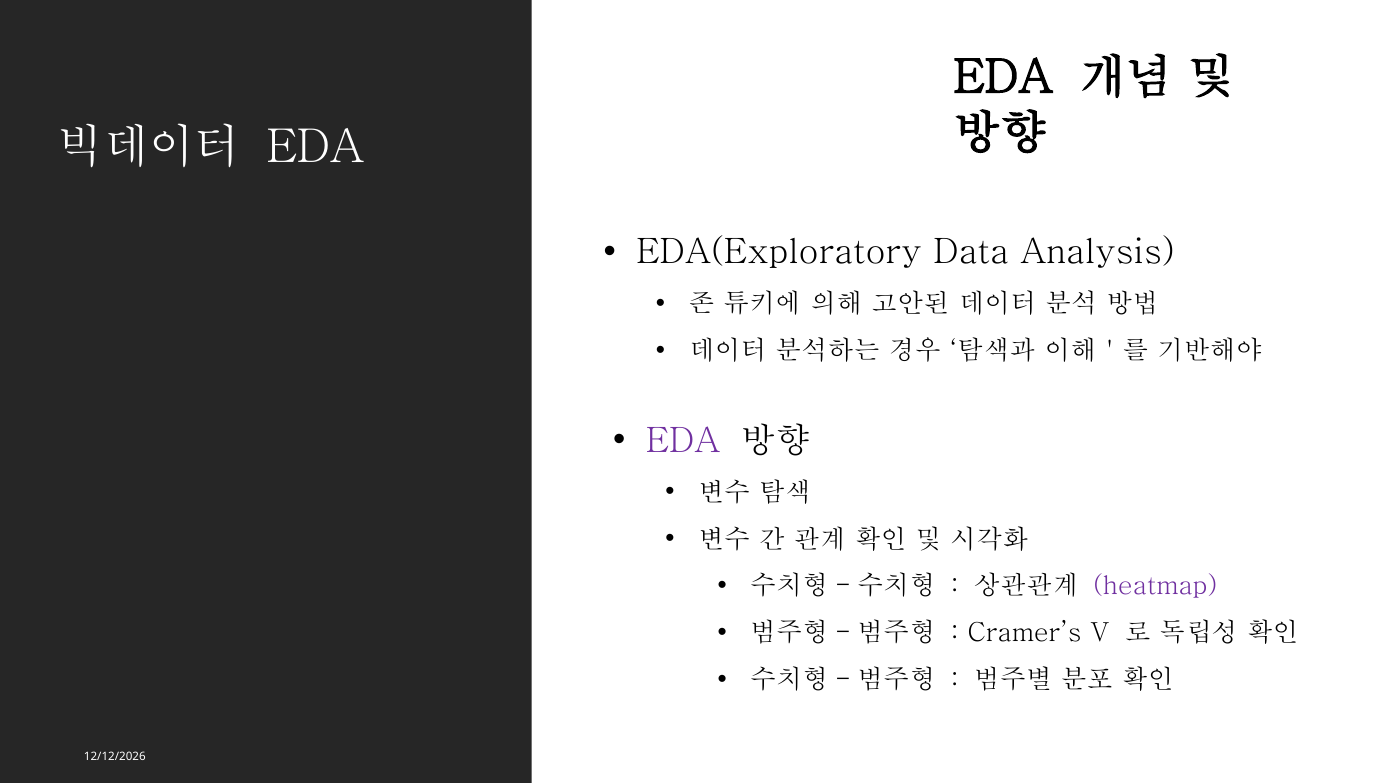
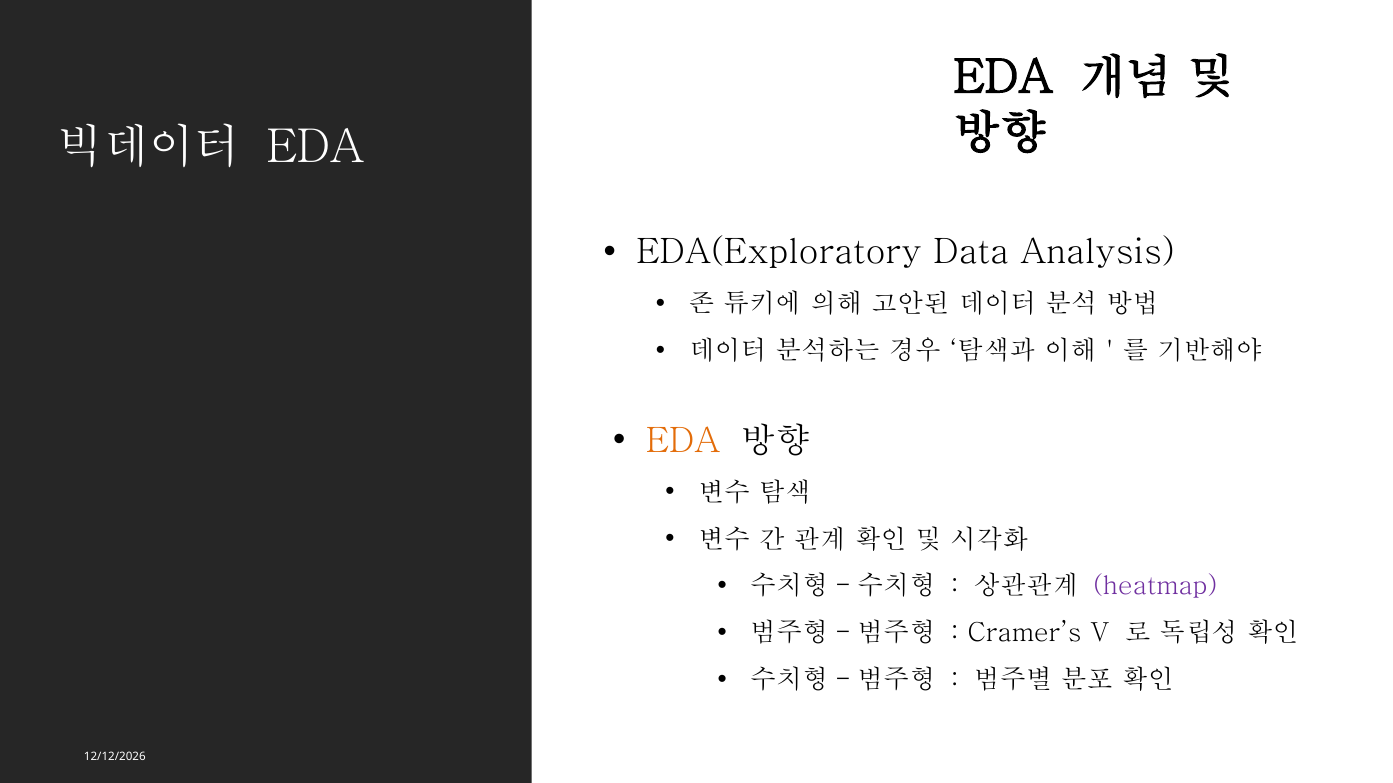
EDA colour: purple -> orange (683, 441)
